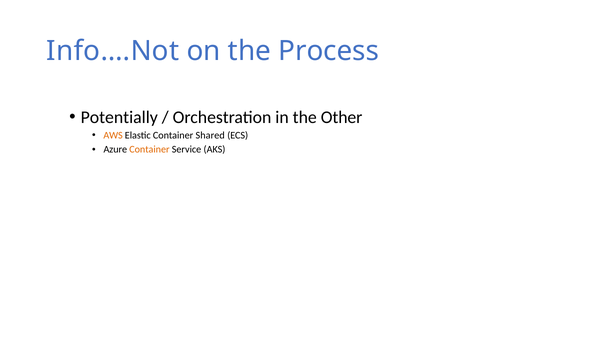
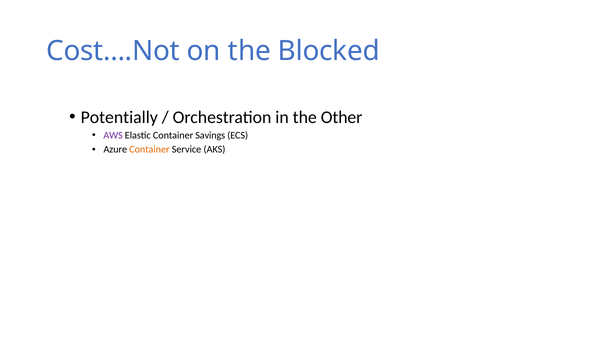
Info….Not: Info….Not -> Cost….Not (113, 51)
Process: Process -> Blocked (329, 51)
AWS colour: orange -> purple (113, 135)
Shared: Shared -> Savings (210, 135)
